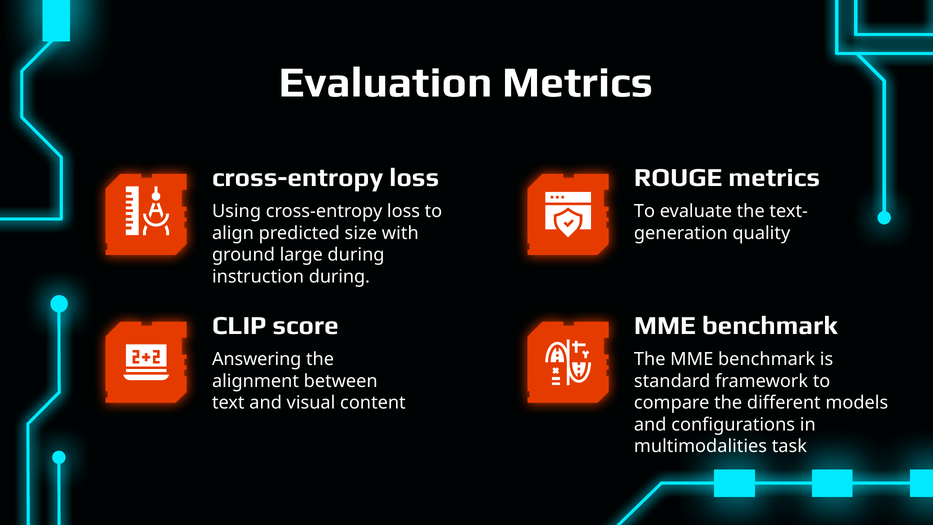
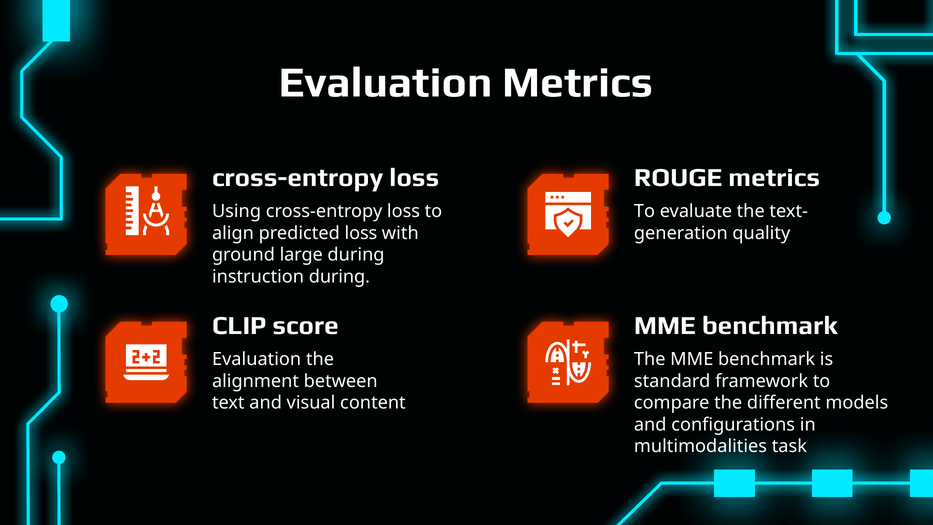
predicted size: size -> loss (361, 233)
Answering: Answering -> Evaluation (257, 359)
